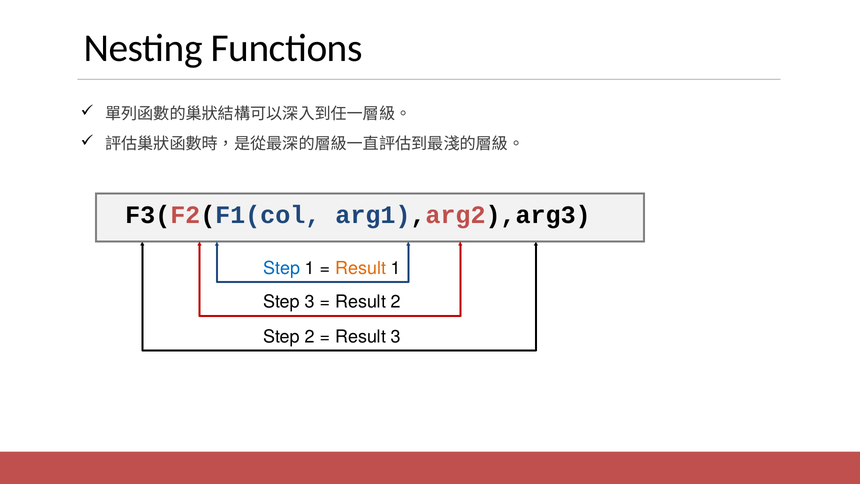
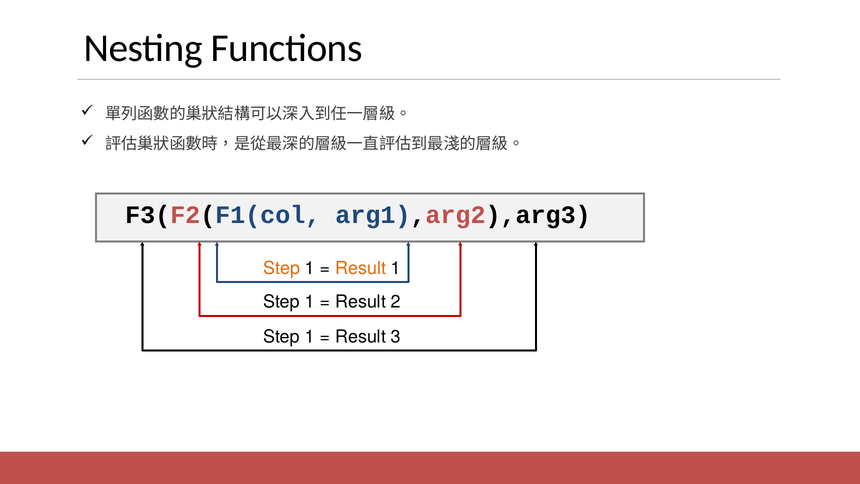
Step colour: blue -> orange (282, 268)
3: 3 -> 1 (310, 302)
2: 2 -> 1 (310, 337)
